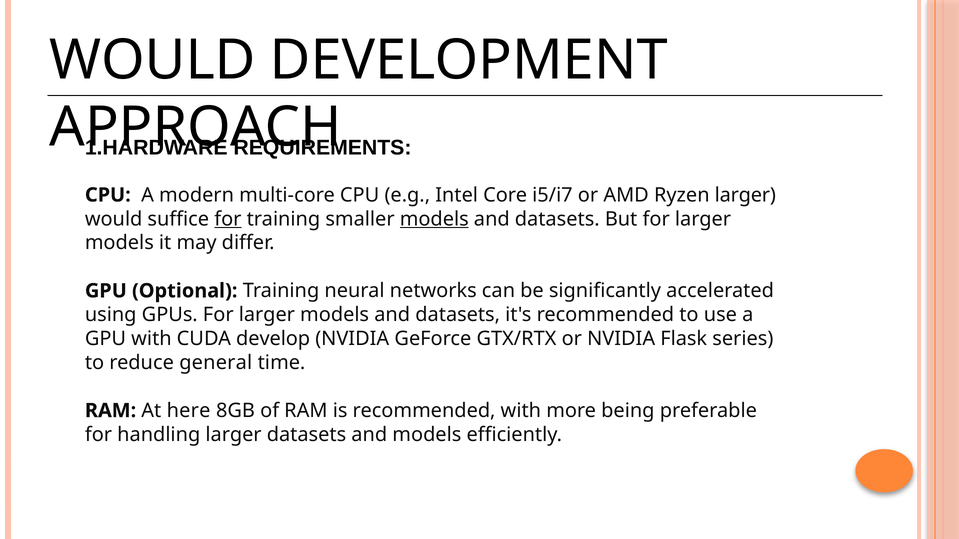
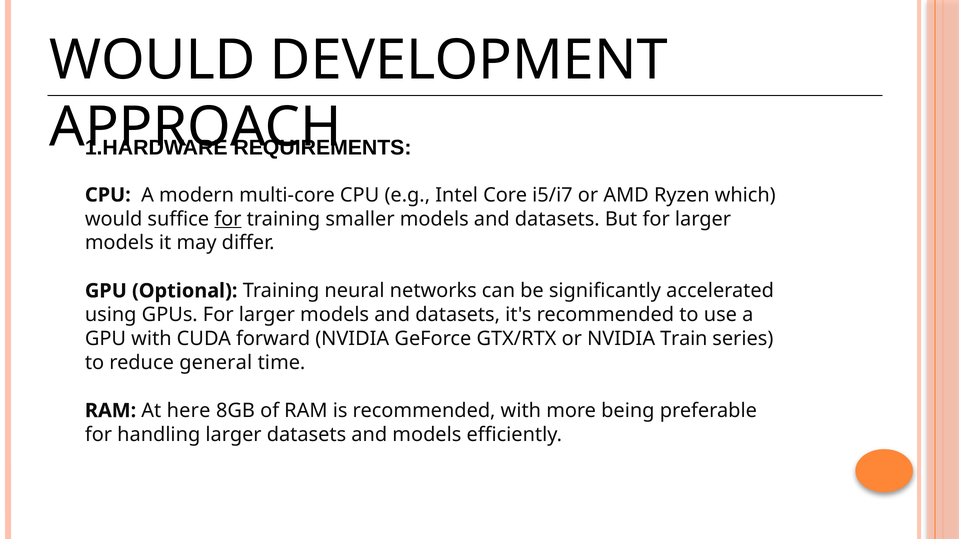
Ryzen larger: larger -> which (745, 195)
models underline: present -> none (434, 219)
develop: develop -> forward (273, 339)
Flask: Flask -> Train (684, 339)
